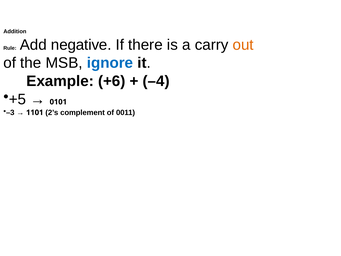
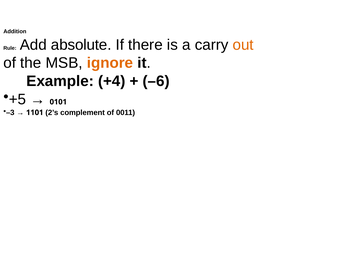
negative: negative -> absolute (81, 45)
ignore colour: blue -> orange (110, 63)
+6: +6 -> +4 (112, 81)
–4: –4 -> –6 (156, 81)
